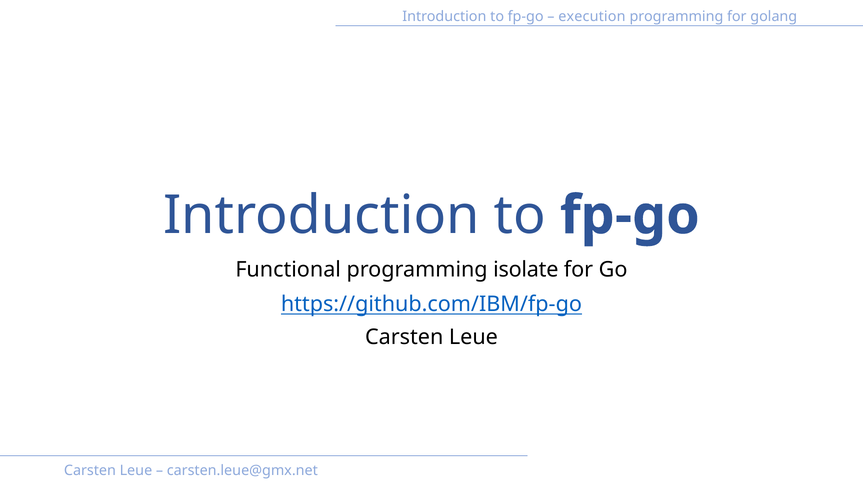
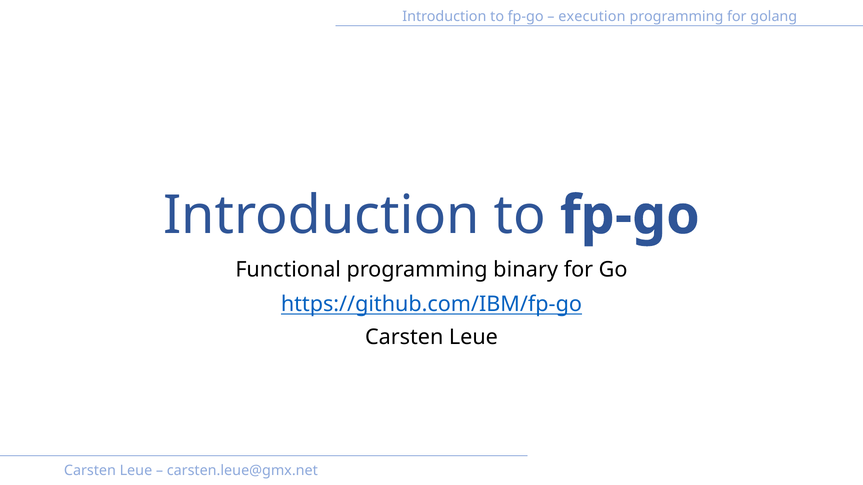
isolate: isolate -> binary (526, 270)
